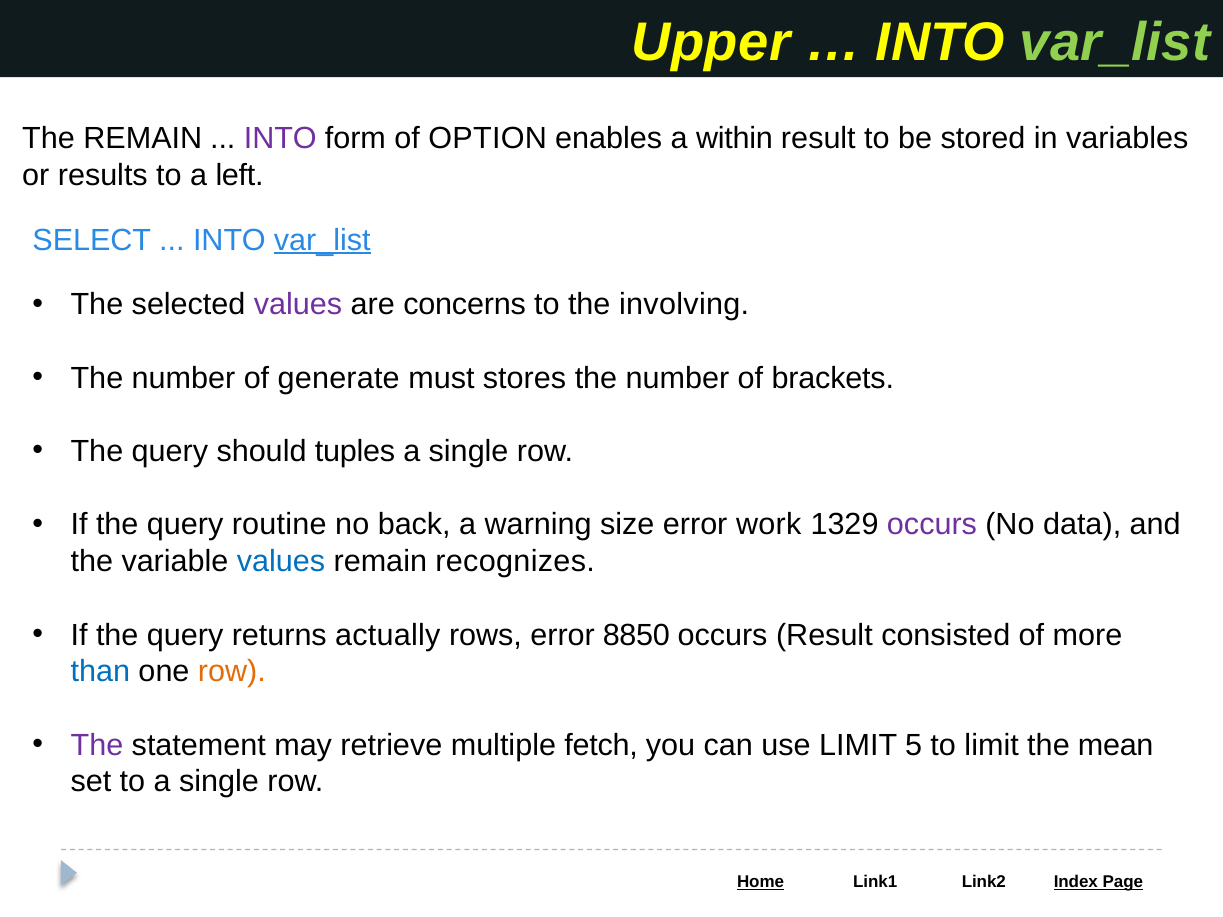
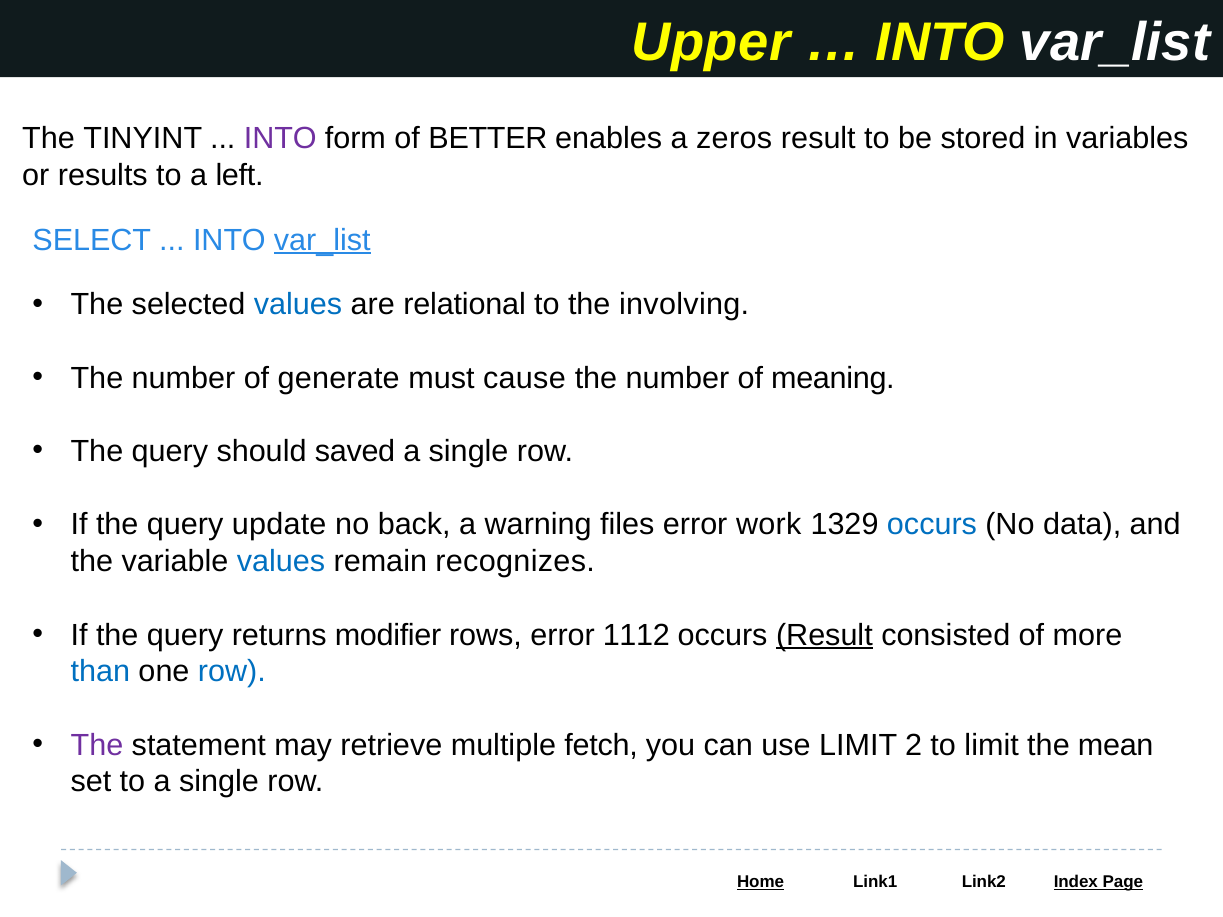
var_list colour: light green -> white (1115, 42)
The REMAIN: REMAIN -> TINYINT (143, 139)
OPTION: OPTION -> BETTER (488, 139)
within: within -> zeros (734, 139)
values colour: purple -> blue (298, 305)
concerns: concerns -> relational (465, 305)
stores: stores -> cause (524, 378)
brackets: brackets -> meaning (833, 378)
tuples: tuples -> saved (355, 452)
routine: routine -> update (279, 525)
size: size -> files (627, 525)
occurs colour: purple -> blue (932, 525)
actually: actually -> modifier (388, 635)
8850: 8850 -> 1112 (636, 635)
Result underline: none -> present (824, 635)
row colour: orange -> blue (232, 672)
5: 5 -> 2 (914, 745)
